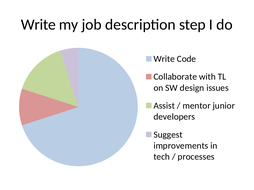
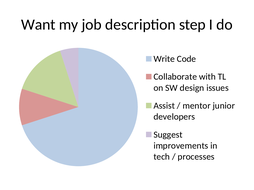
Write: Write -> Want (38, 25)
